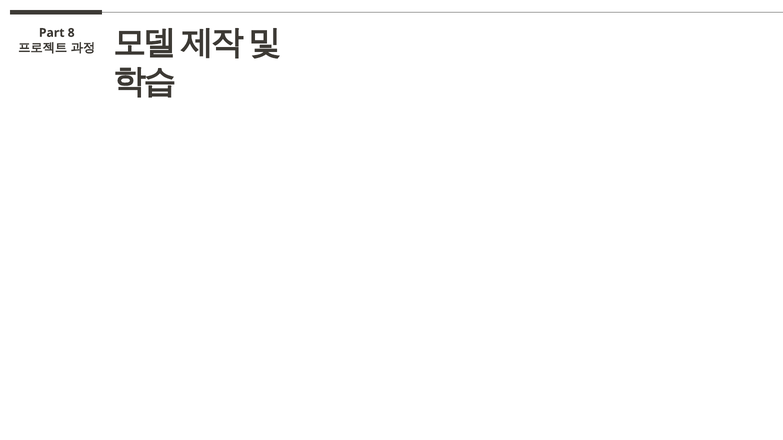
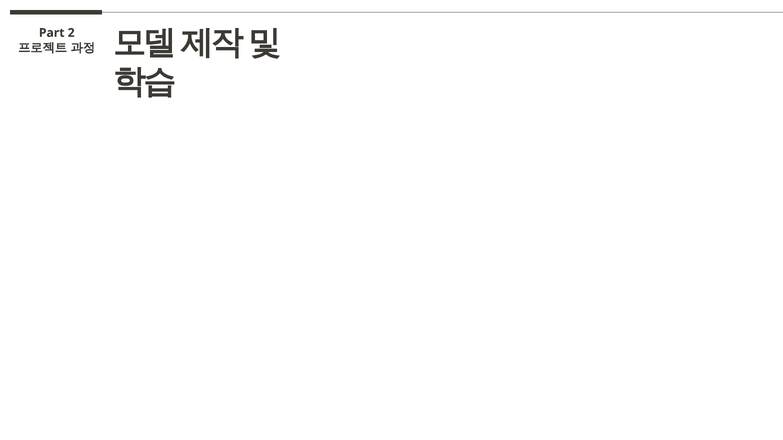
8: 8 -> 2 (71, 33)
